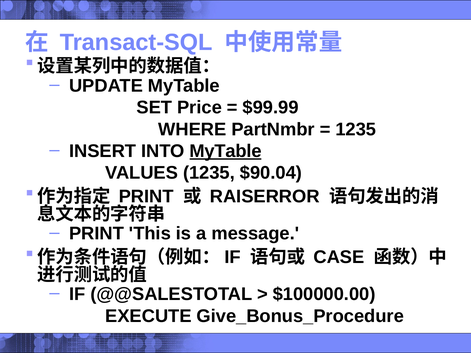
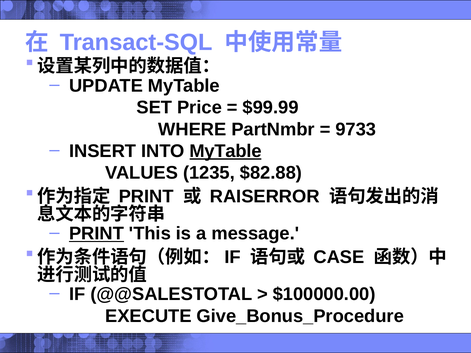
1235: 1235 -> 9733 (356, 129)
$90.04: $90.04 -> $82.88 (271, 173)
PRINT underline: none -> present (97, 234)
